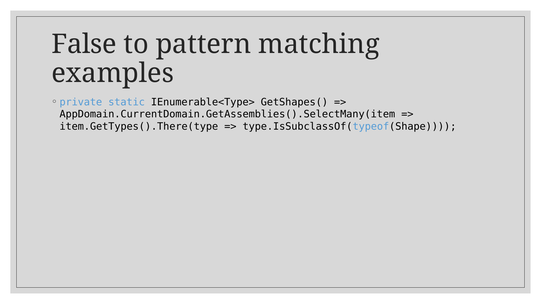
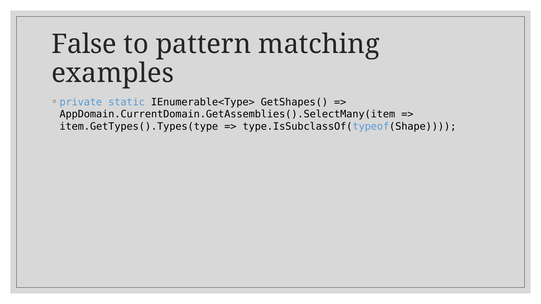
item.GetTypes().There(type: item.GetTypes().There(type -> item.GetTypes().Types(type (139, 126)
